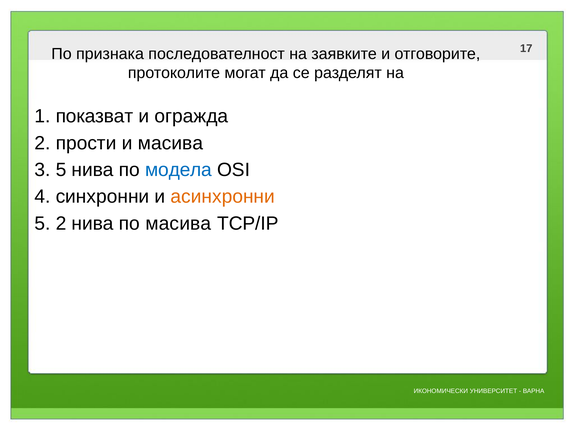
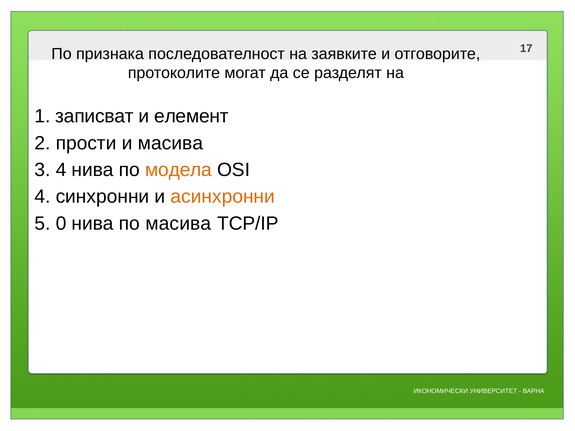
показват: показват -> записват (95, 116)
огражда: огражда -> елемент (191, 116)
3 5: 5 -> 4 (61, 170)
модела colour: blue -> orange (179, 170)
5 2: 2 -> 0 (61, 224)
